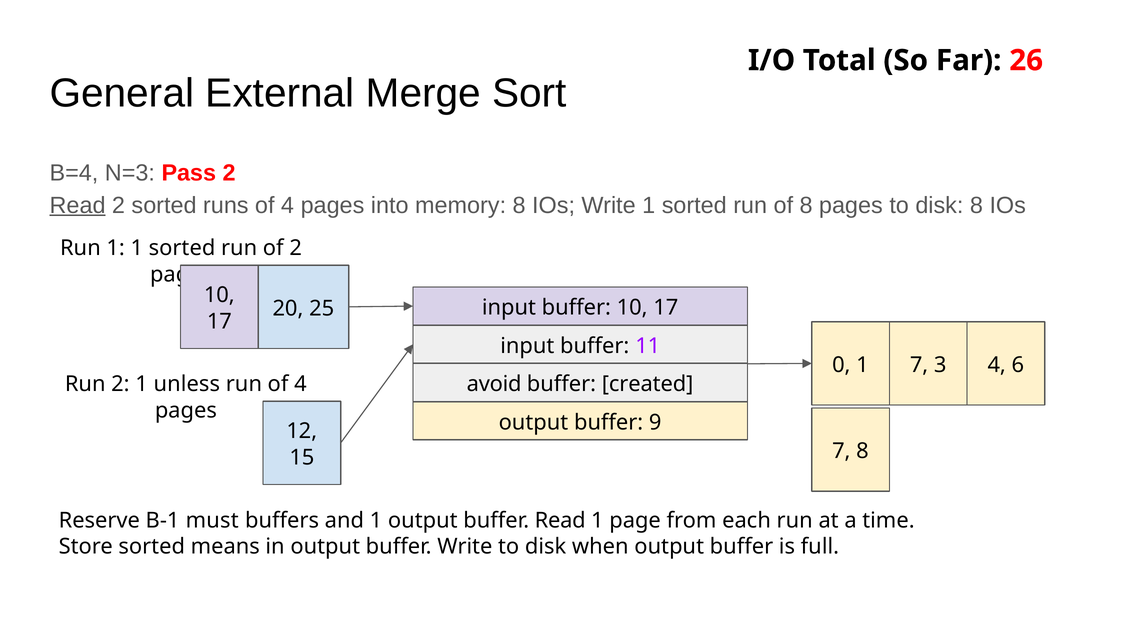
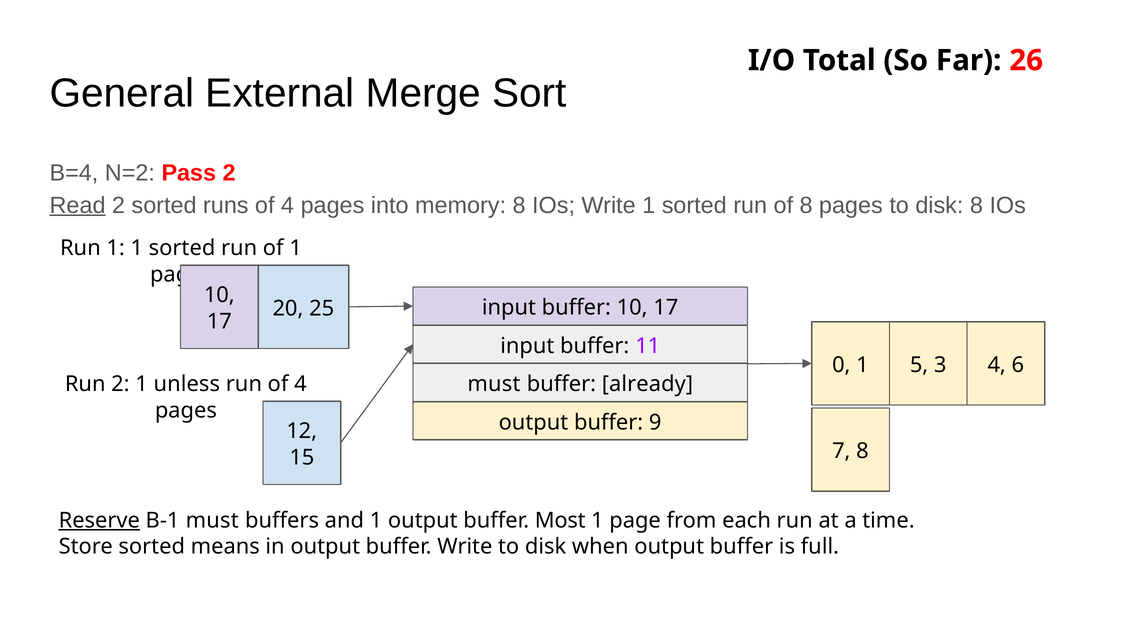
N=3: N=3 -> N=2 (130, 173)
of 2: 2 -> 1 (296, 248)
1 7: 7 -> 5 (919, 365)
avoid: avoid -> must (494, 384)
created: created -> already (647, 384)
Reserve underline: none -> present (99, 520)
buffer Read: Read -> Most (560, 520)
